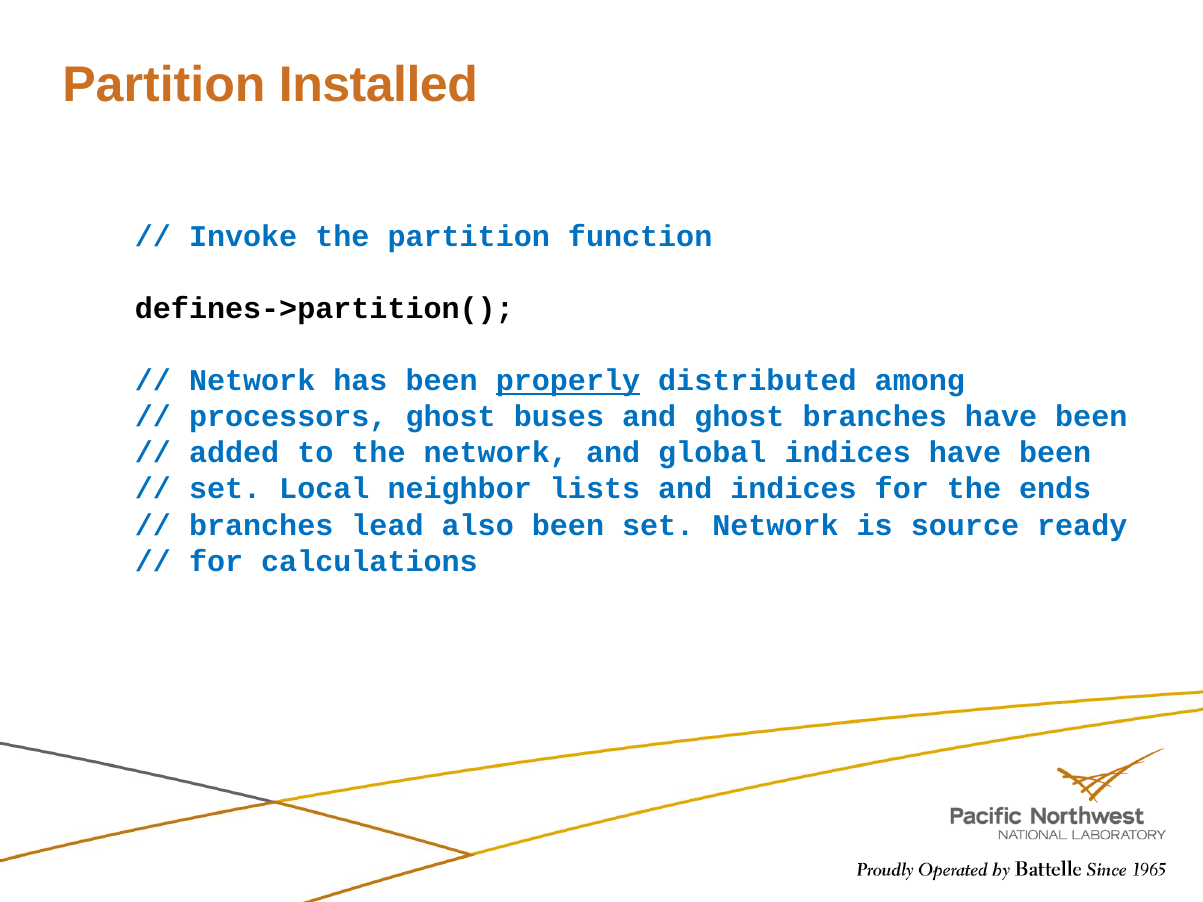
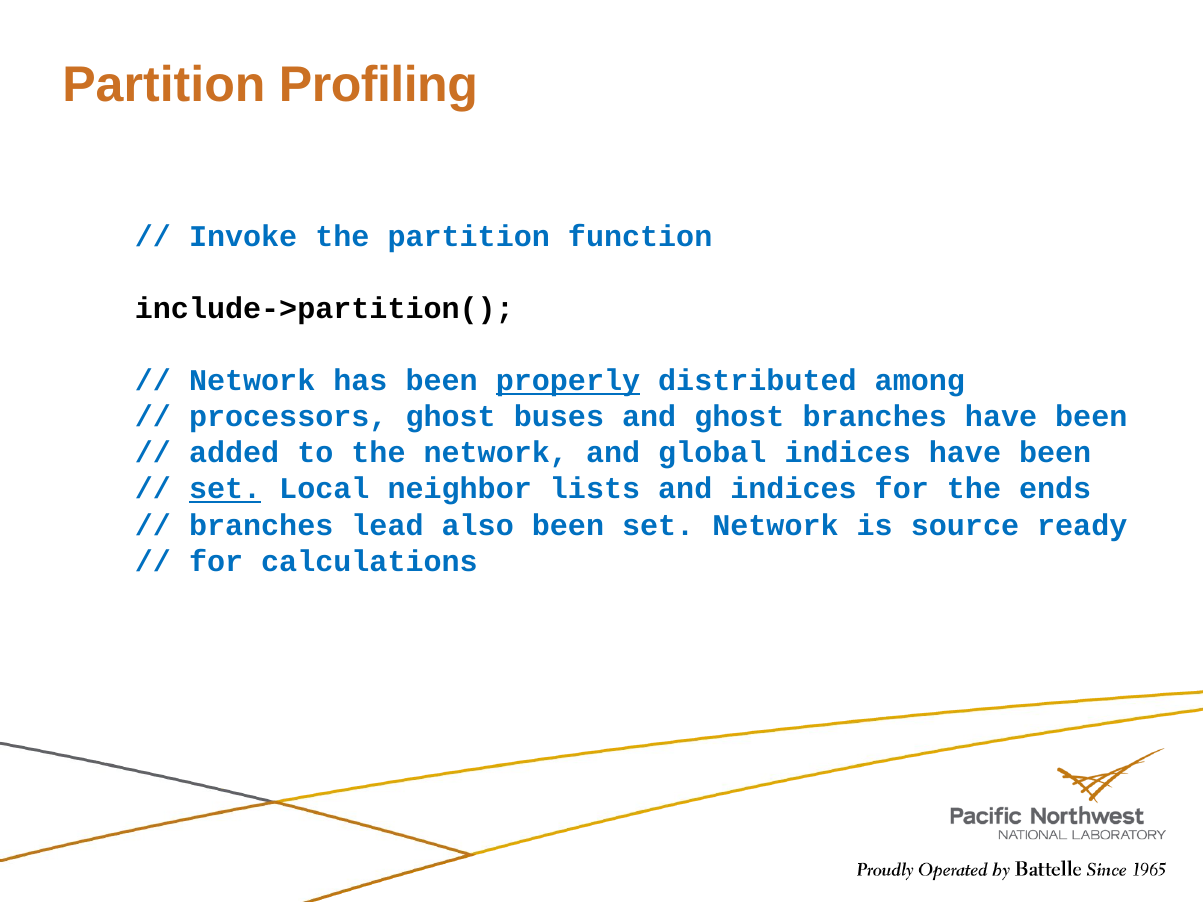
Installed: Installed -> Profiling (378, 85)
defines->partition(: defines->partition( -> include->partition( (324, 309)
set underline: none -> present (225, 489)
